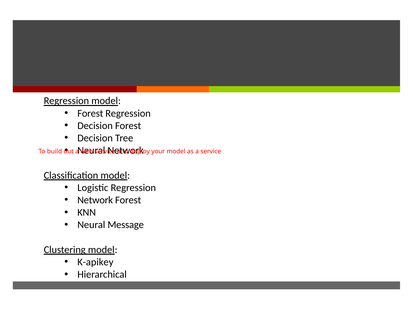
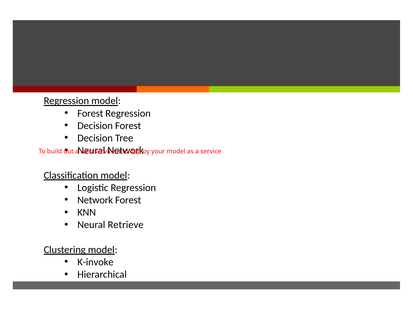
Message: Message -> Retrieve (126, 225)
K-apikey: K-apikey -> K-invoke (95, 262)
